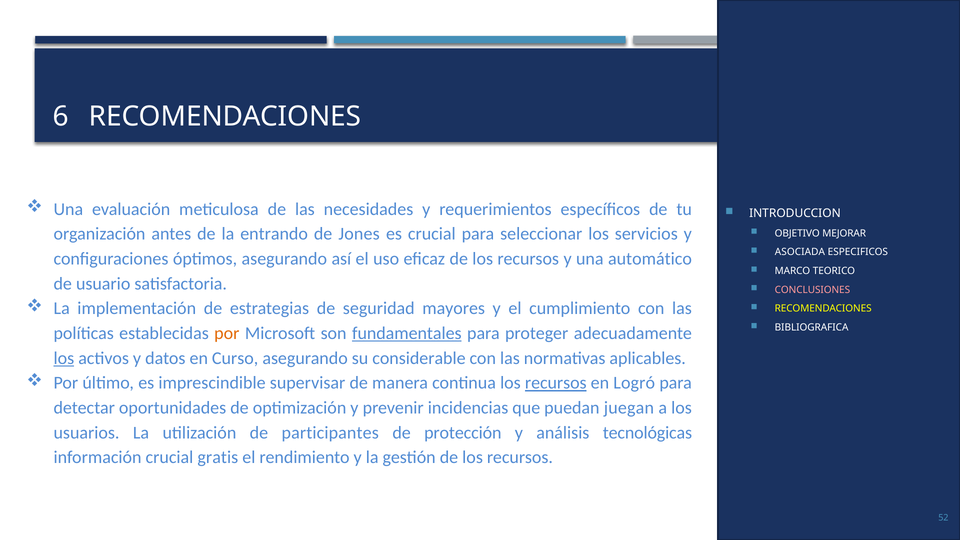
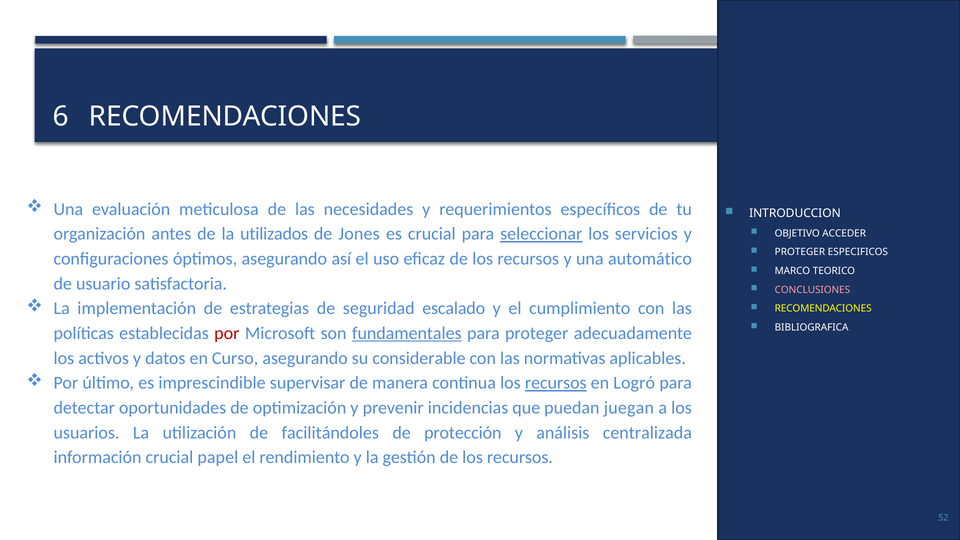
entrando: entrando -> utilizados (274, 234)
seleccionar underline: none -> present (541, 234)
MEJORAR: MEJORAR -> ACCEDER (844, 233)
ASOCIADA: ASOCIADA -> PROTEGER (800, 252)
mayores: mayores -> escalado (454, 309)
por colour: orange -> red (227, 333)
los underline: present -> none (64, 358)
participantes: participantes -> facilitándoles (330, 433)
tecnológicas: tecnológicas -> centralizada (647, 433)
gratis: gratis -> papel (218, 458)
